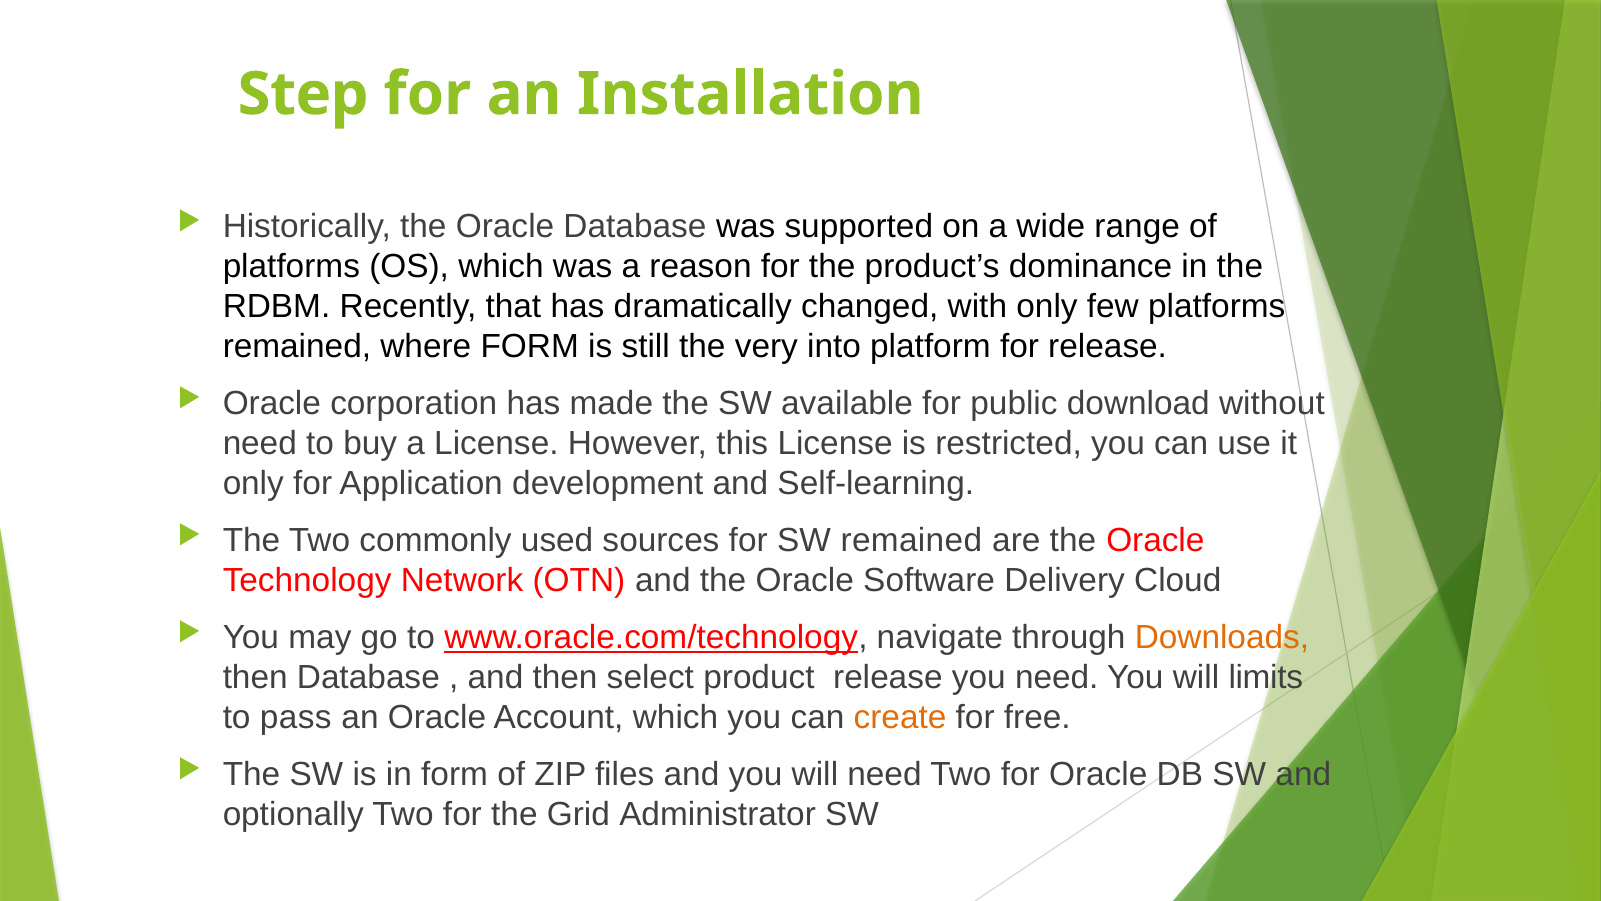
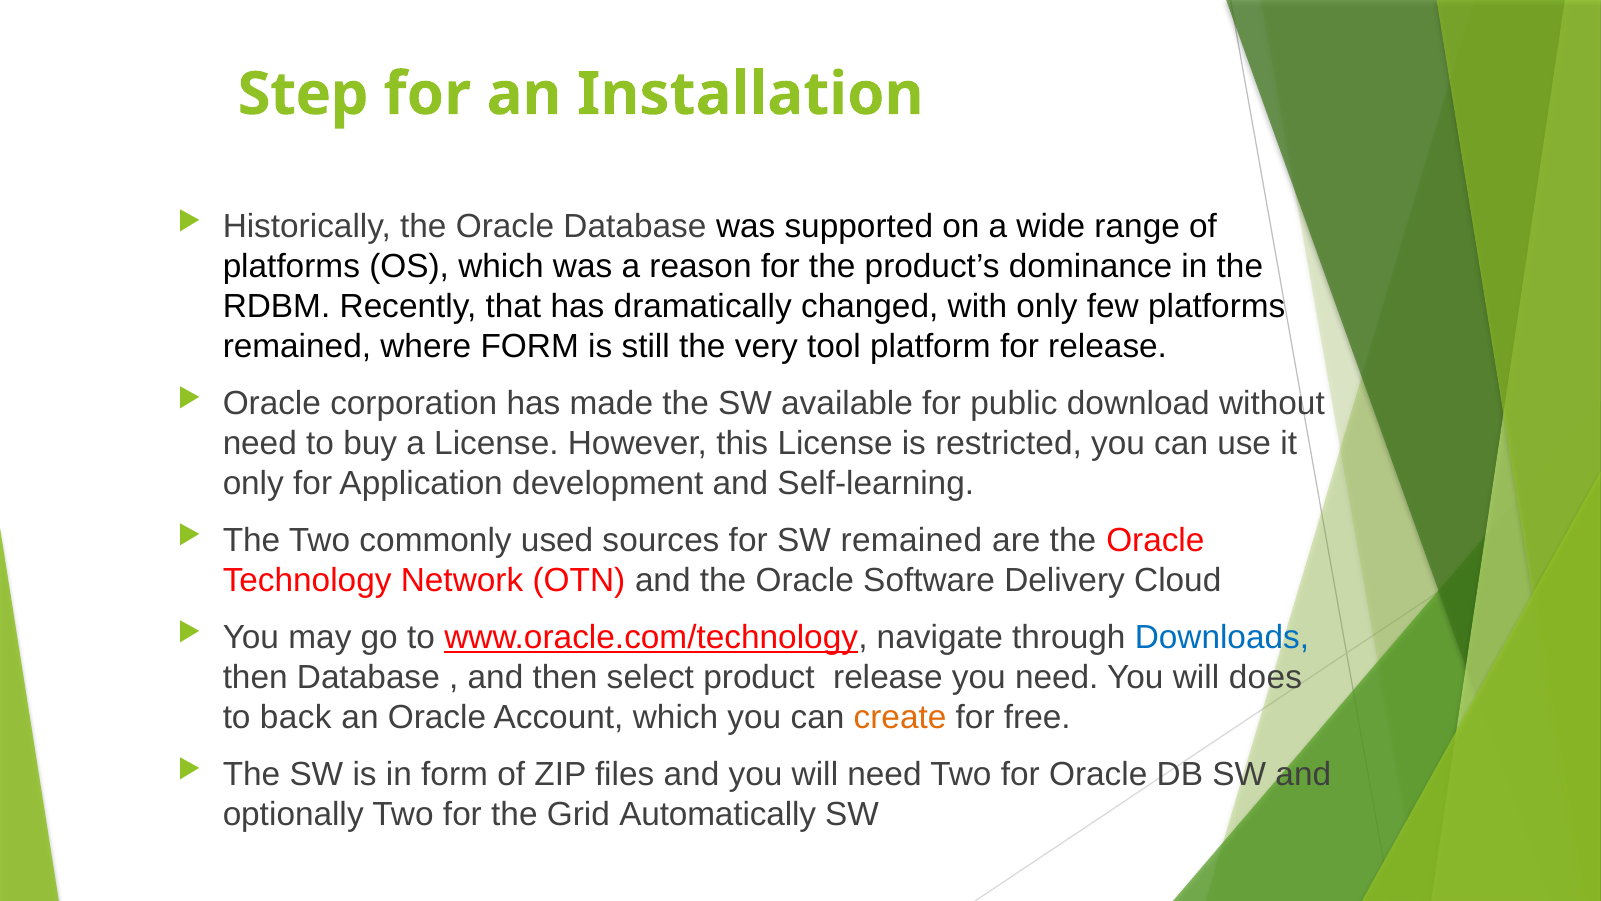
into: into -> tool (834, 347)
Downloads colour: orange -> blue (1222, 637)
limits: limits -> does (1265, 677)
pass: pass -> back (296, 718)
Administrator: Administrator -> Automatically (718, 814)
